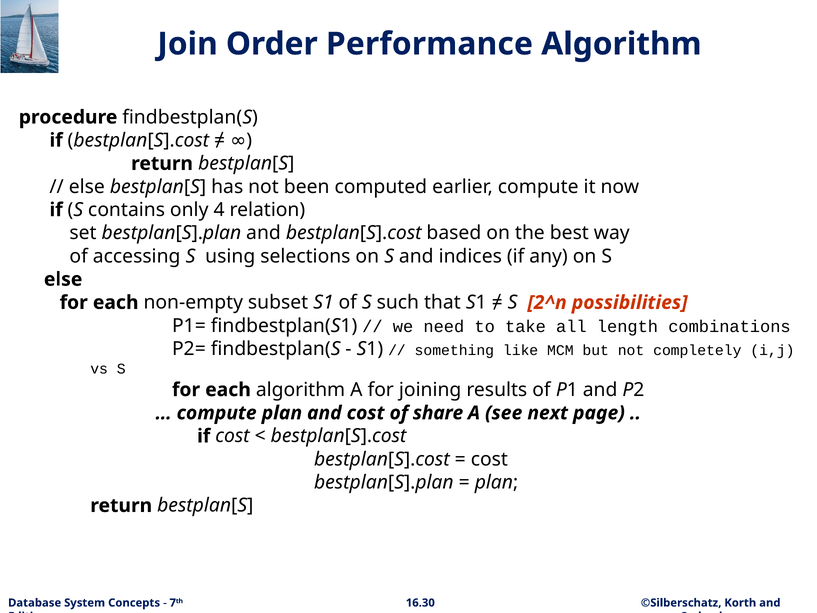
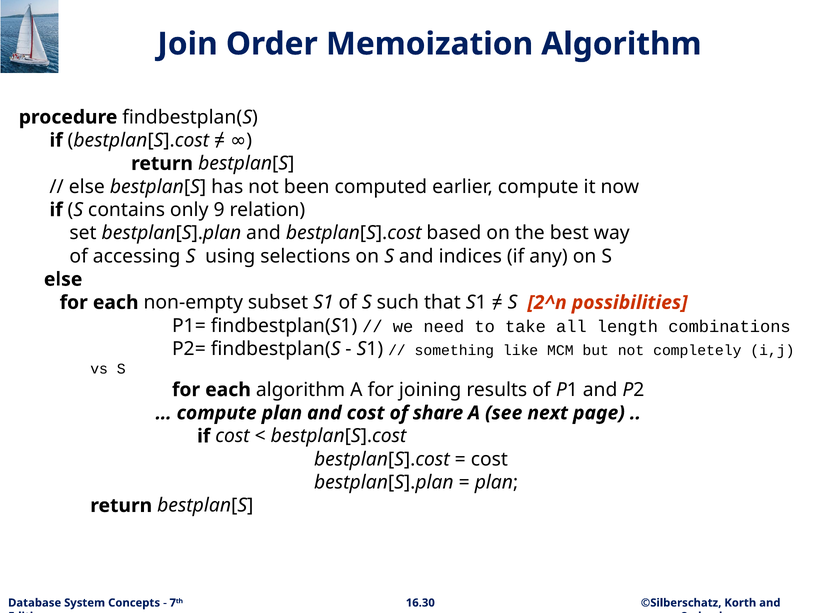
Performance: Performance -> Memoization (430, 44)
4: 4 -> 9 (219, 210)
